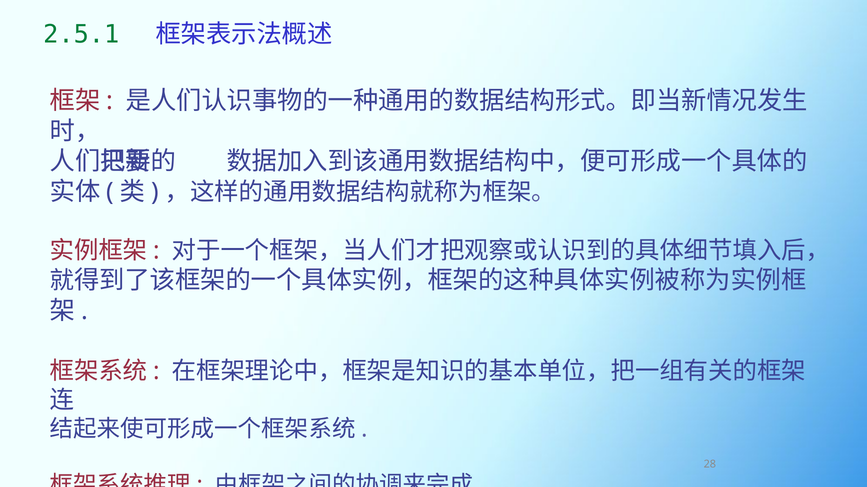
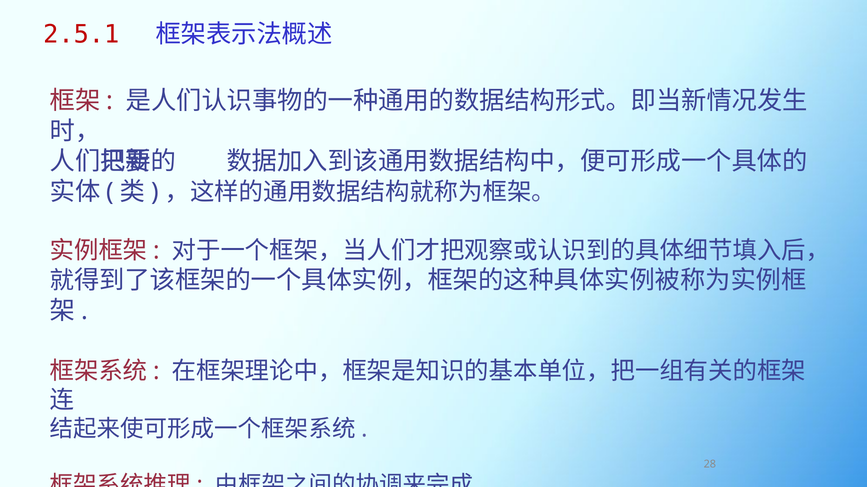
2.5.1 colour: green -> red (81, 35)
